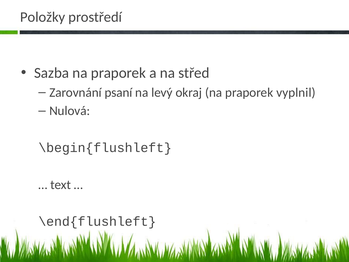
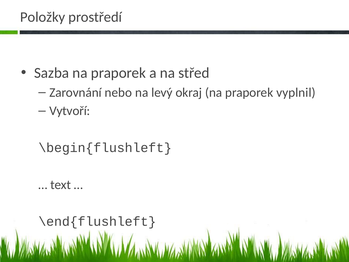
psaní: psaní -> nebo (118, 92)
Nulová: Nulová -> Vytvoří (70, 111)
